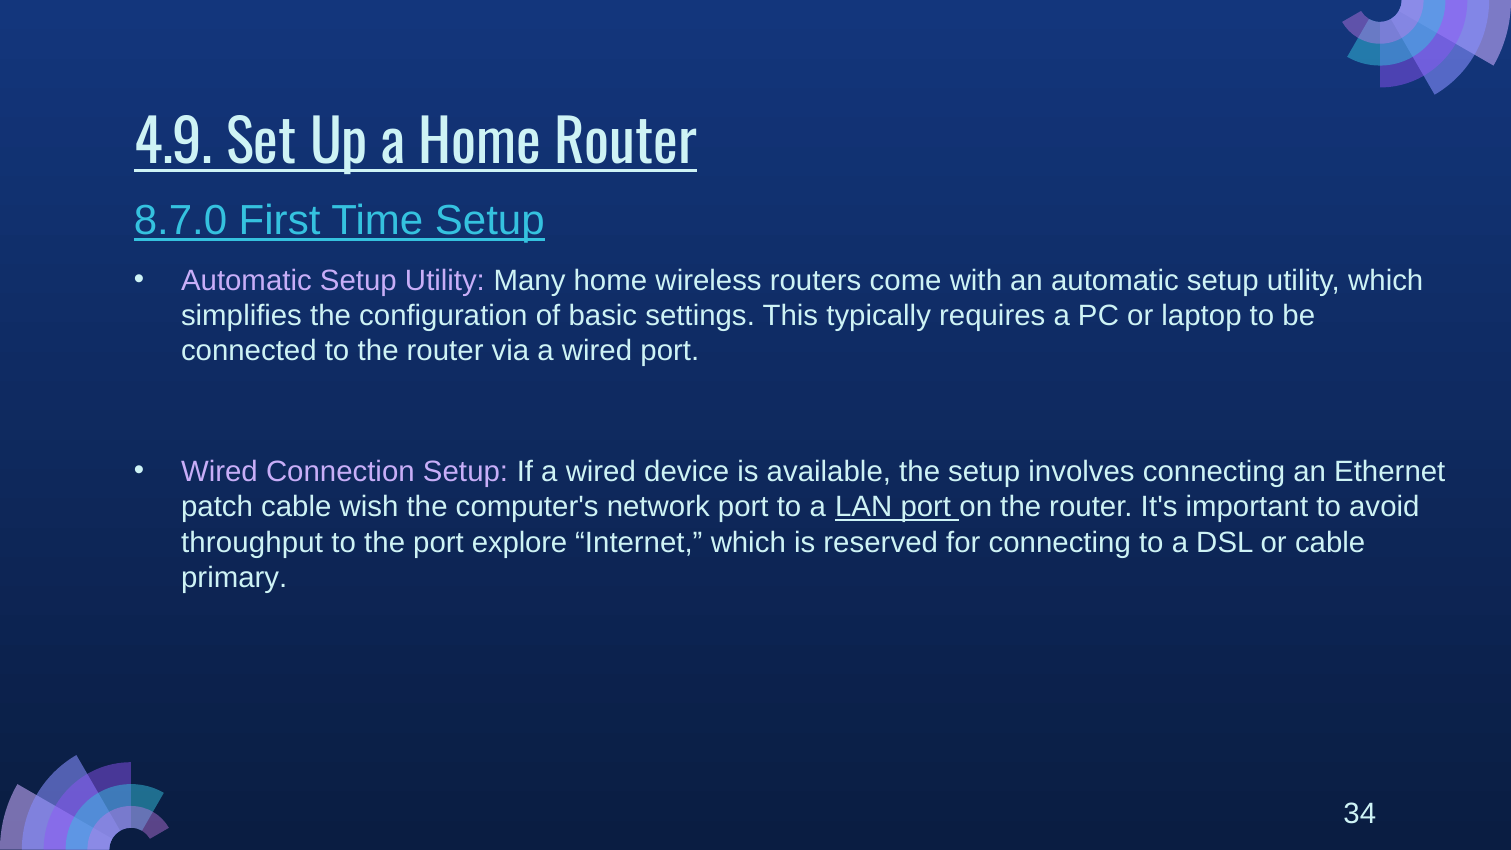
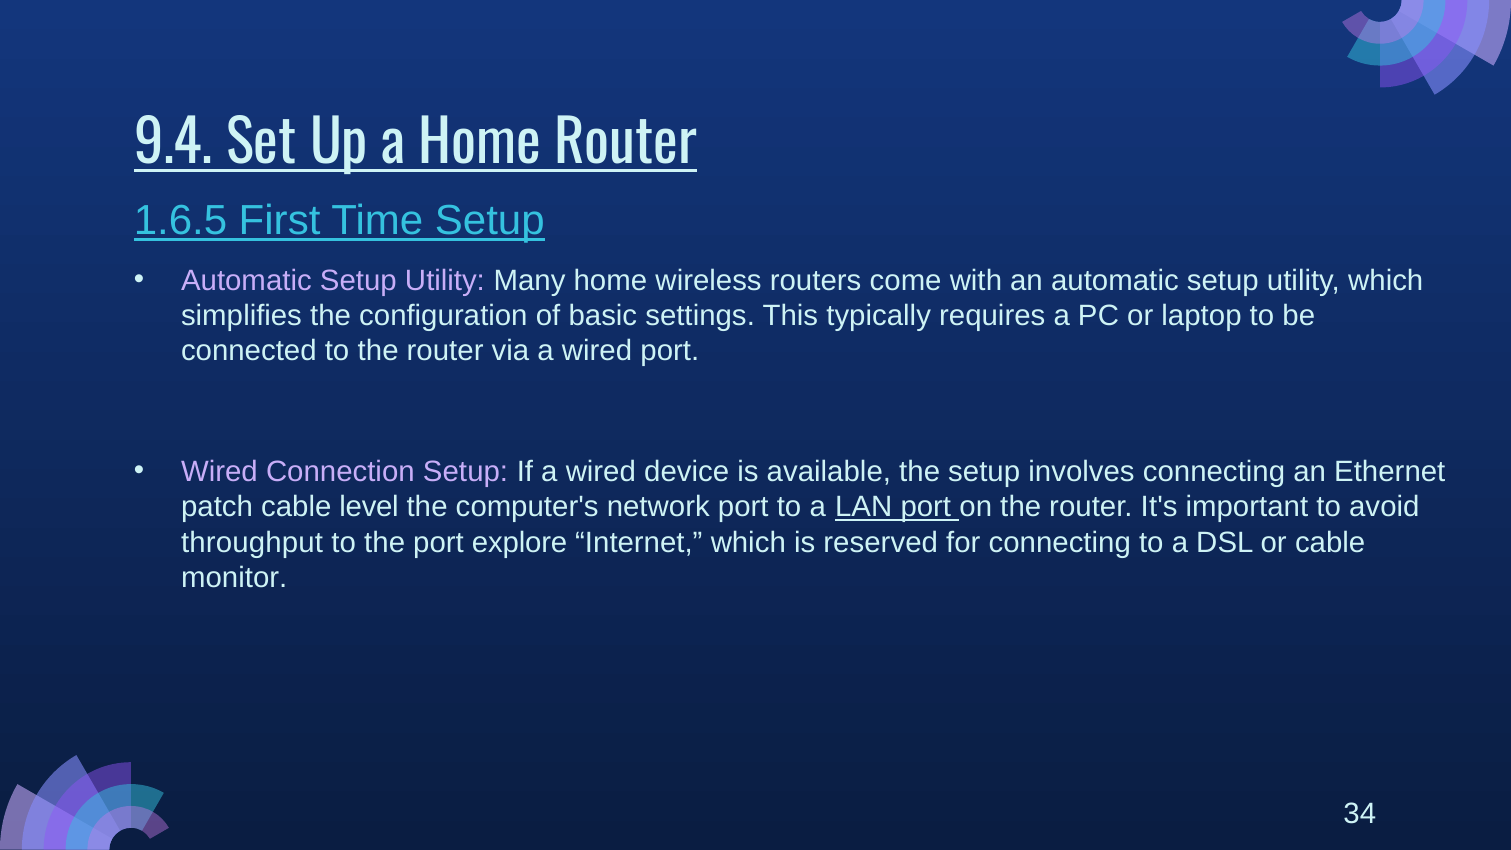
4.9: 4.9 -> 9.4 (174, 144)
8.7.0: 8.7.0 -> 1.6.5 (180, 221)
wish: wish -> level (369, 507)
primary: primary -> monitor (234, 578)
